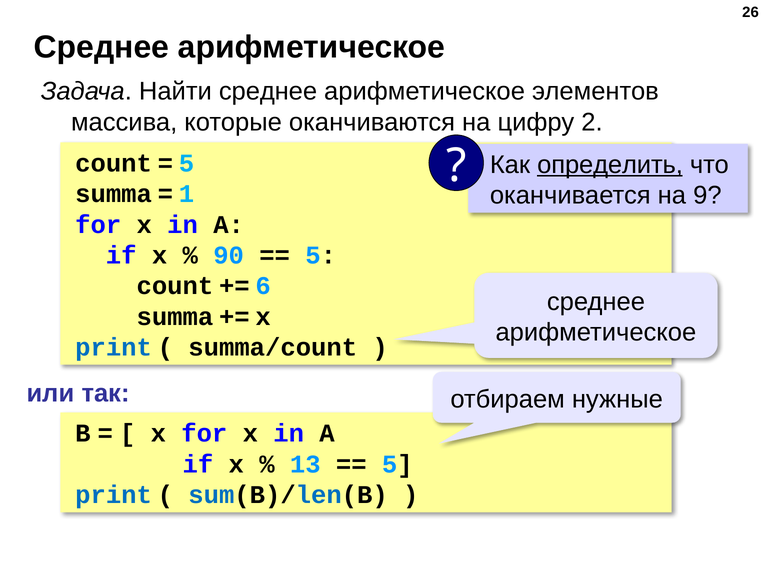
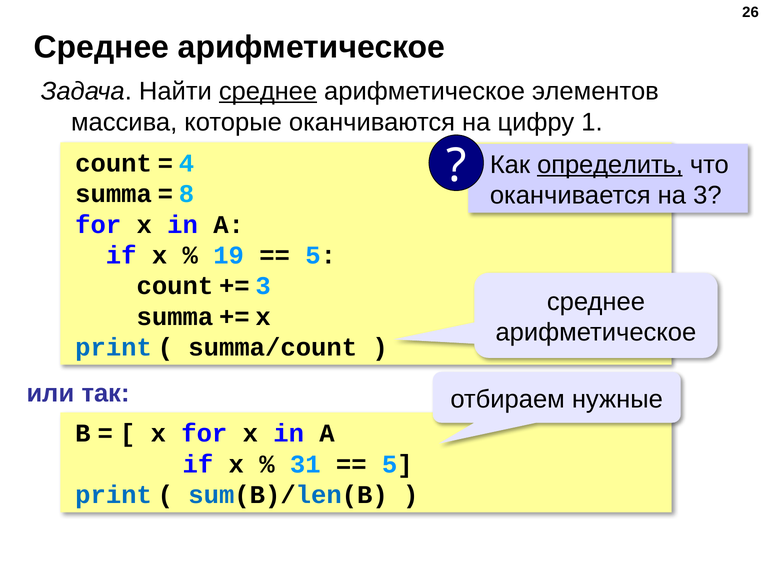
среднее underline: none -> present (268, 91)
2: 2 -> 1 (592, 122)
5: 5 -> 4 (186, 163)
на 9: 9 -> 3 (707, 196)
1: 1 -> 8 (186, 194)
90: 90 -> 19 (229, 255)
6: 6 -> 3 (263, 286)
13: 13 -> 31 (305, 464)
